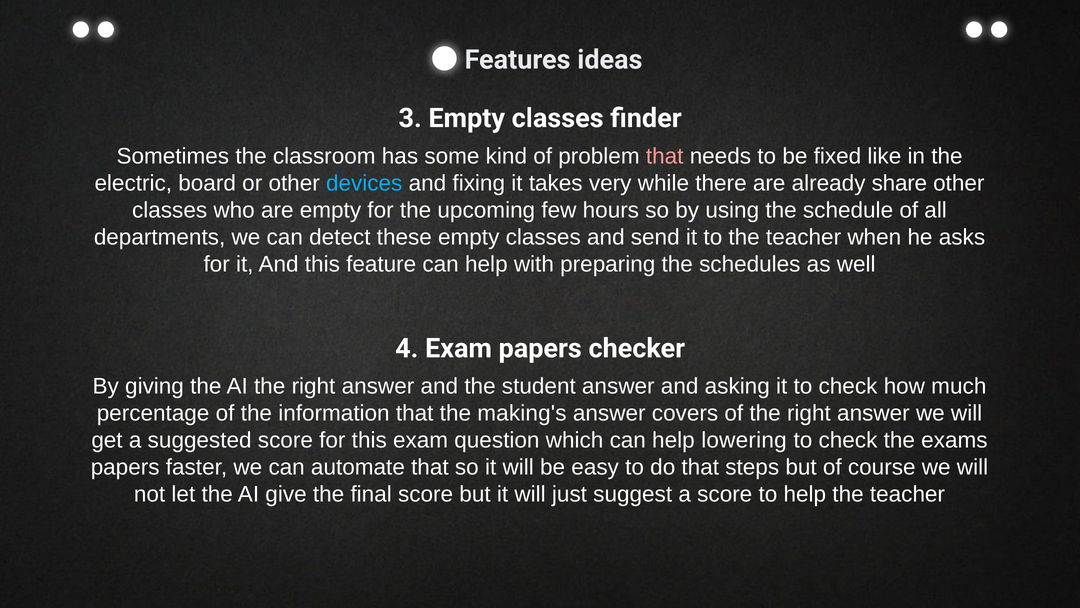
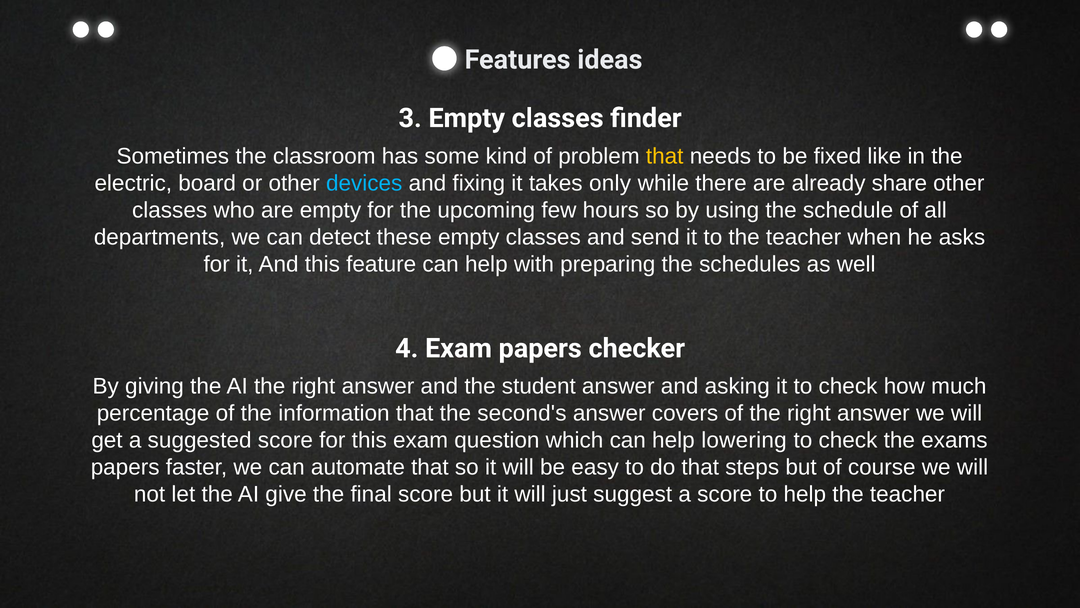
that colour: pink -> yellow (665, 156)
very: very -> only (610, 183)
making's: making's -> second's (522, 413)
